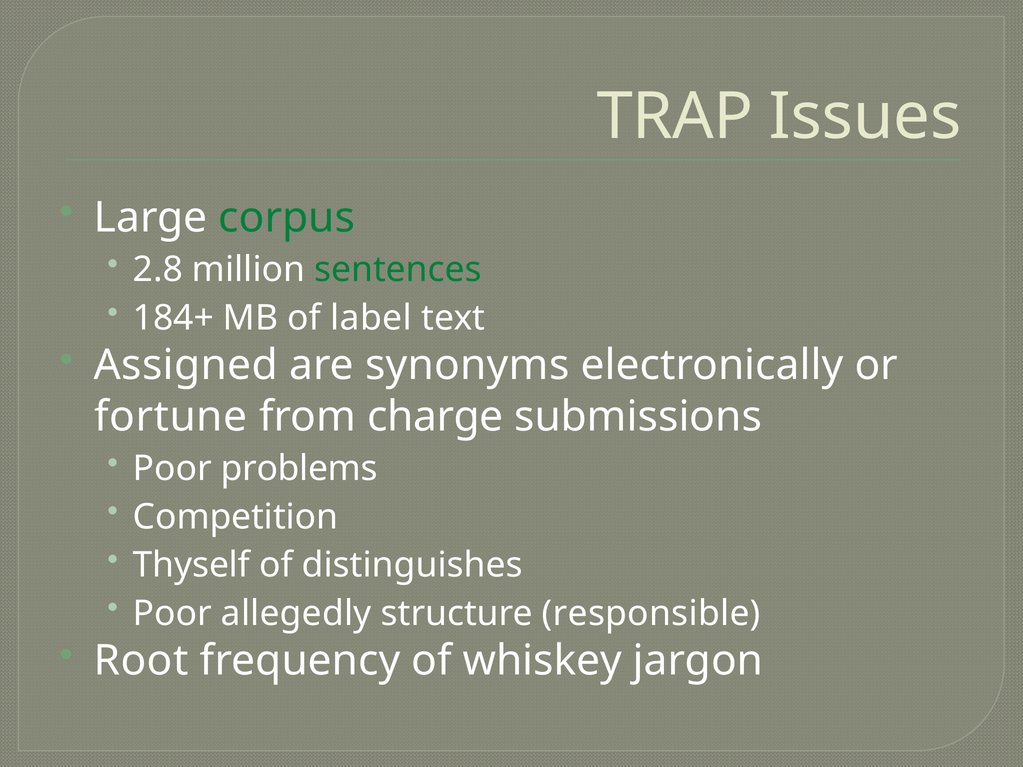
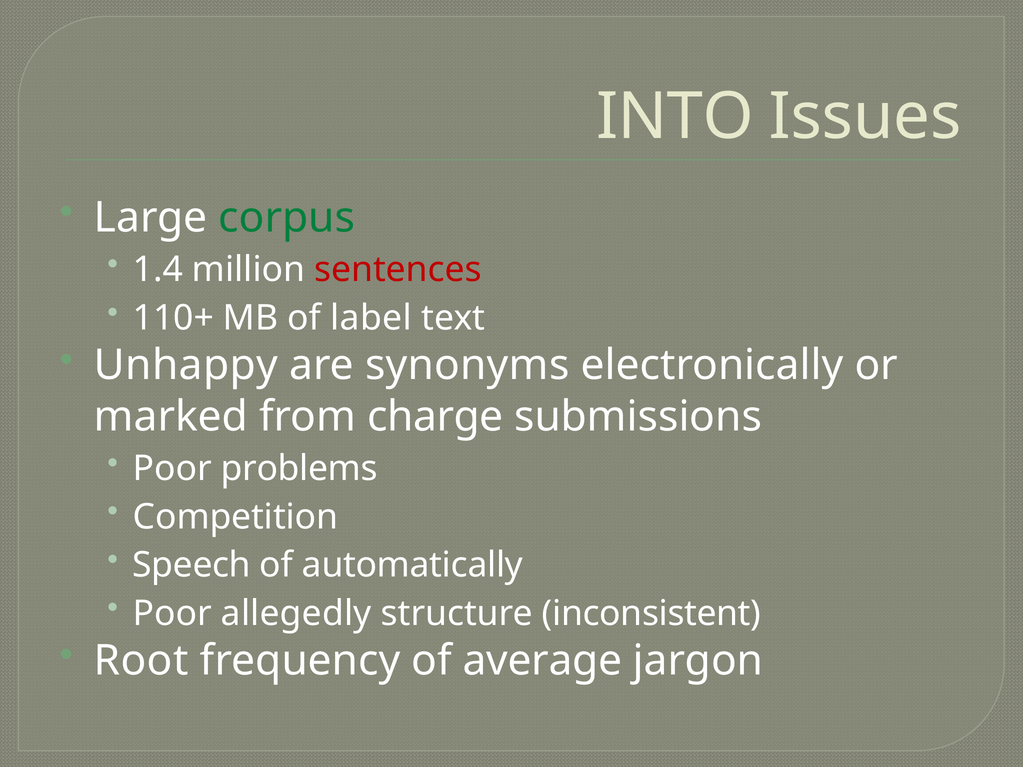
TRAP: TRAP -> INTO (675, 116)
2.8: 2.8 -> 1.4 (158, 270)
sentences colour: green -> red (398, 270)
184+: 184+ -> 110+ (173, 318)
Assigned: Assigned -> Unhappy (186, 365)
fortune: fortune -> marked (171, 417)
Thyself: Thyself -> Speech (192, 565)
distinguishes: distinguishes -> automatically (412, 565)
responsible: responsible -> inconsistent (651, 614)
whiskey: whiskey -> average (543, 661)
